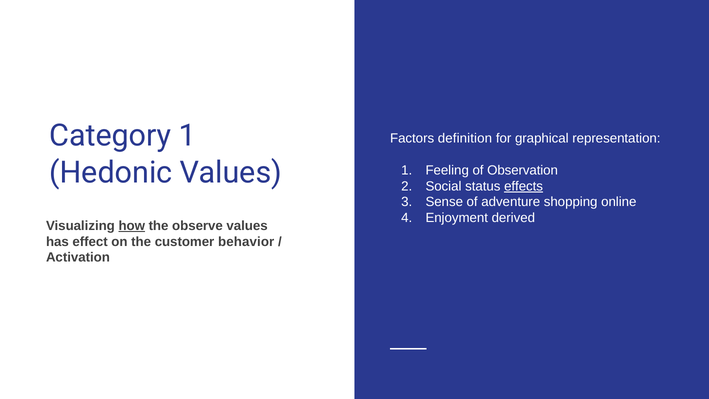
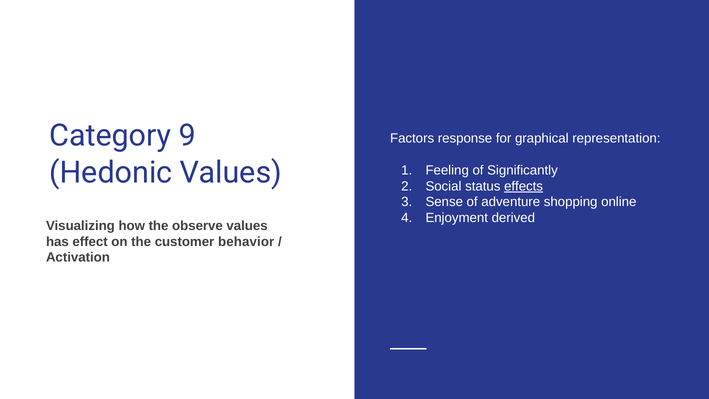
Category 1: 1 -> 9 (188, 136)
definition: definition -> response (465, 138)
Observation: Observation -> Significantly (522, 170)
how underline: present -> none (132, 226)
